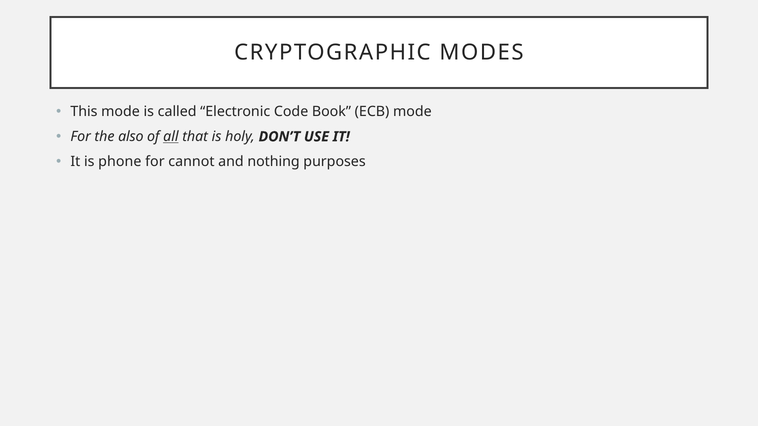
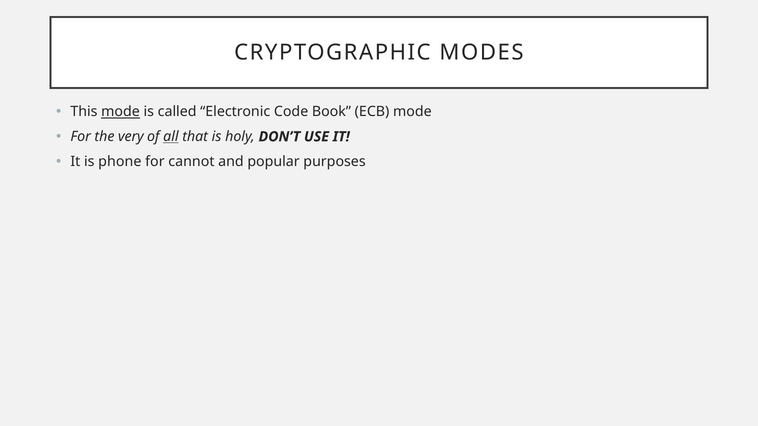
mode underline: none -> present (121, 112)
also: also -> very (131, 137)
nothing: nothing -> popular (274, 162)
